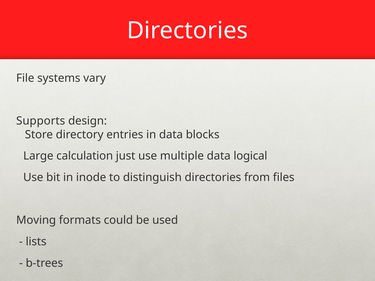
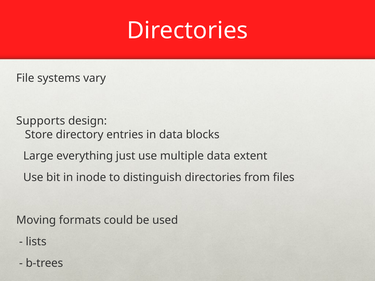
calculation: calculation -> everything (85, 156)
logical: logical -> extent (250, 156)
